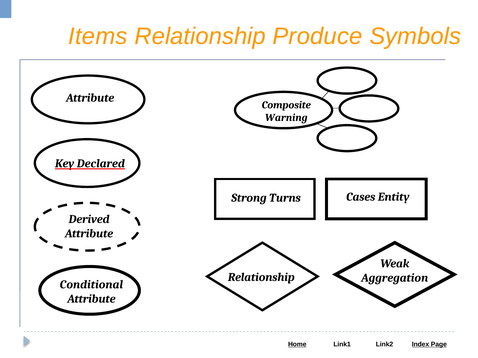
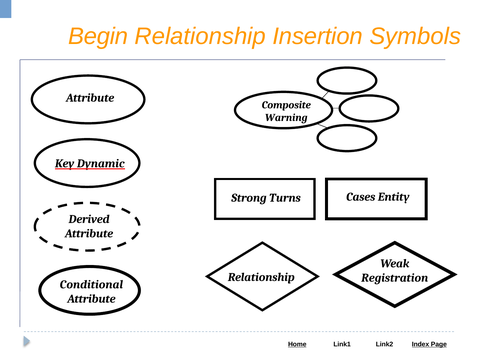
Items: Items -> Begin (98, 36)
Produce: Produce -> Insertion (318, 36)
Declared: Declared -> Dynamic (101, 164)
Aggregation: Aggregation -> Registration (395, 278)
